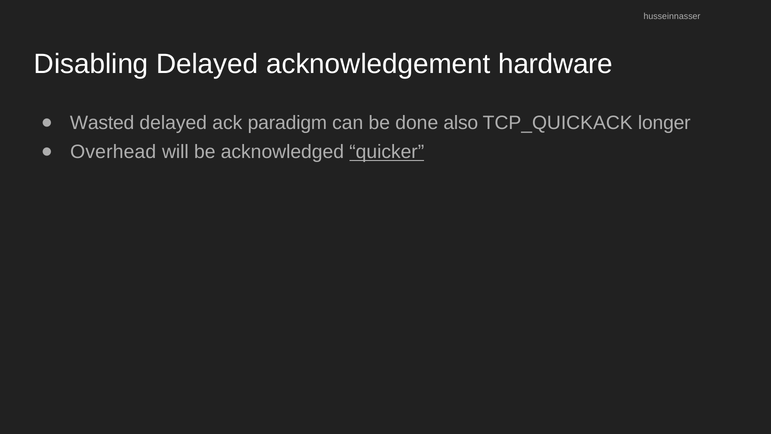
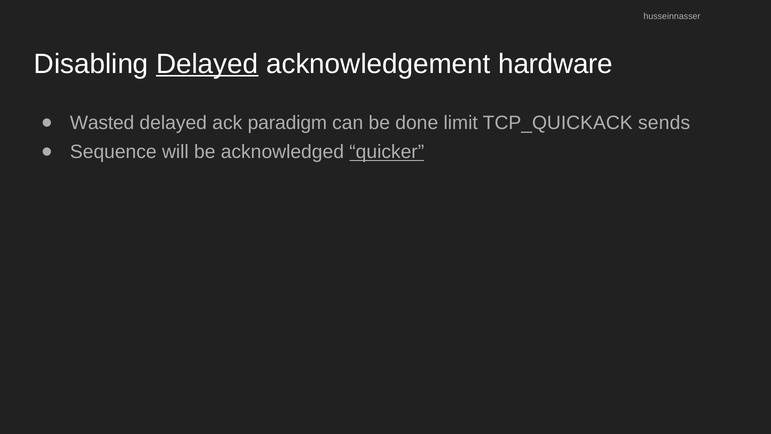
Delayed underline: none -> present (207, 64)
also: also -> limit (461, 123)
longer: longer -> sends (664, 123)
Overhead: Overhead -> Sequence (113, 152)
